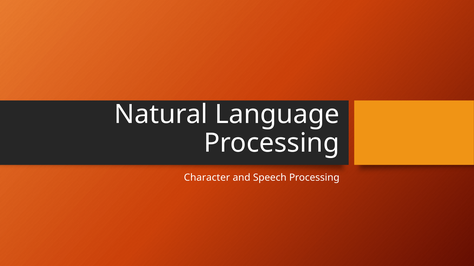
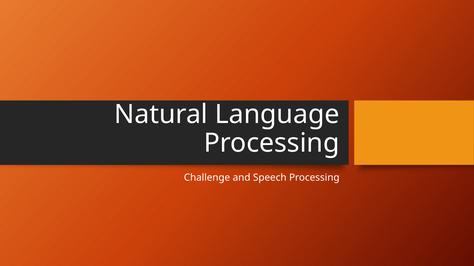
Character: Character -> Challenge (207, 178)
